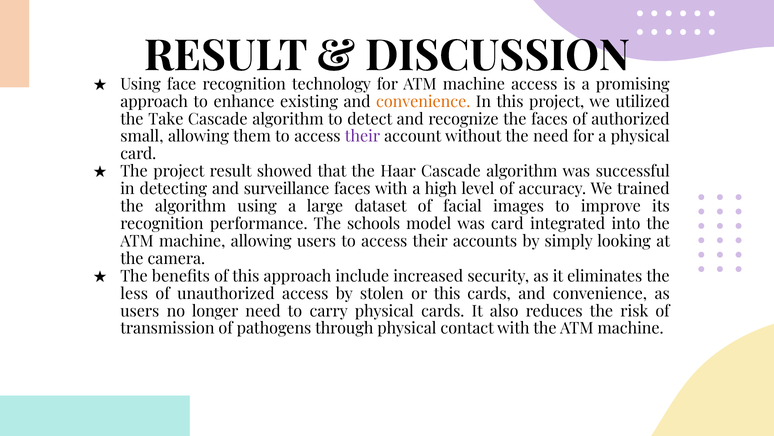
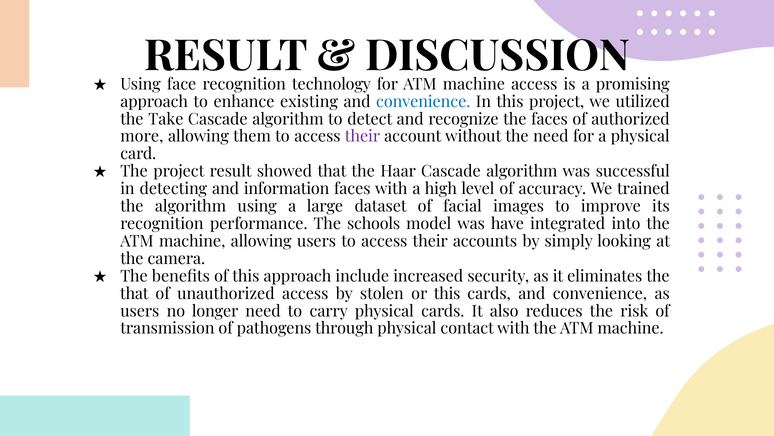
convenience colour: orange -> blue (423, 102)
small: small -> more (142, 136)
surveillance: surveillance -> information (287, 189)
was card: card -> have (507, 224)
less: less -> that (134, 293)
